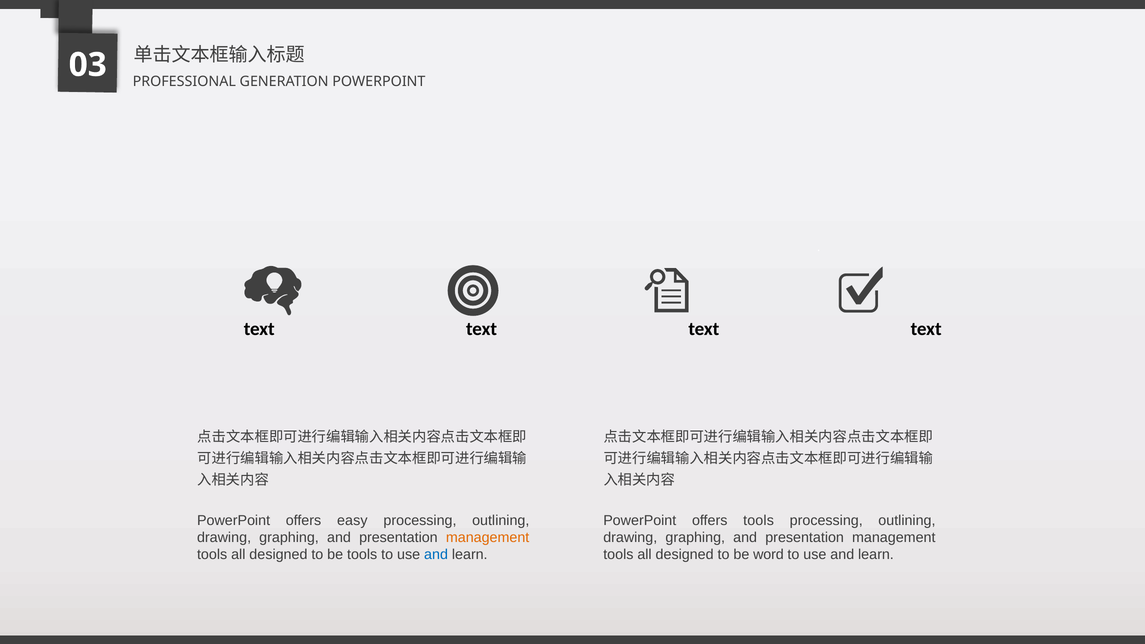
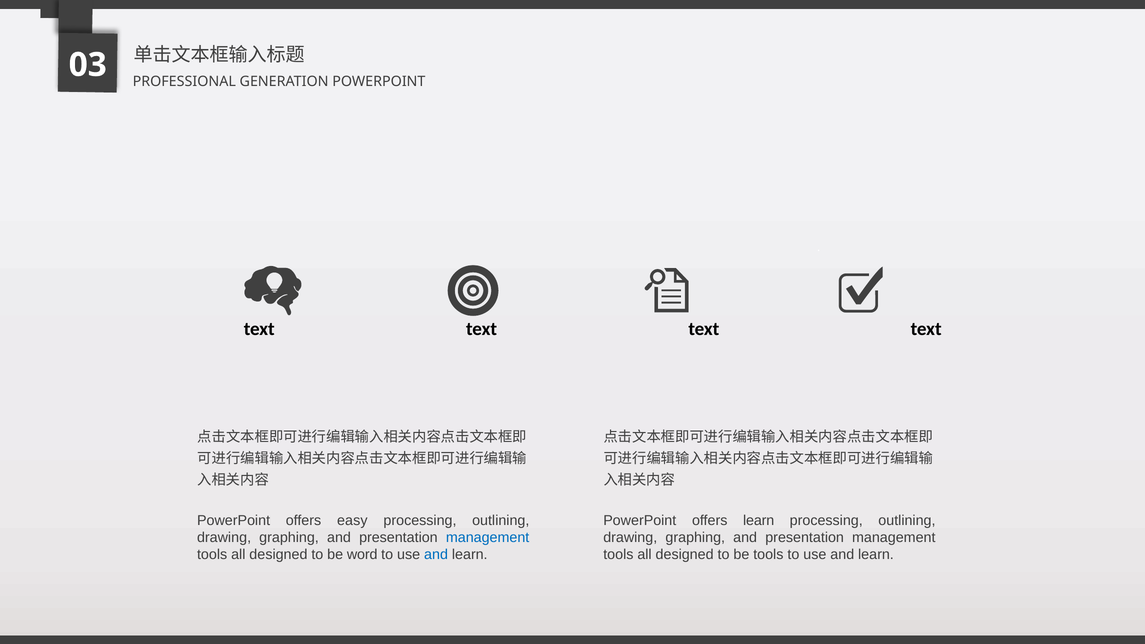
offers tools: tools -> learn (759, 520)
management colour: orange -> blue (488, 538)
be tools: tools -> word (362, 555)
be word: word -> tools (768, 555)
